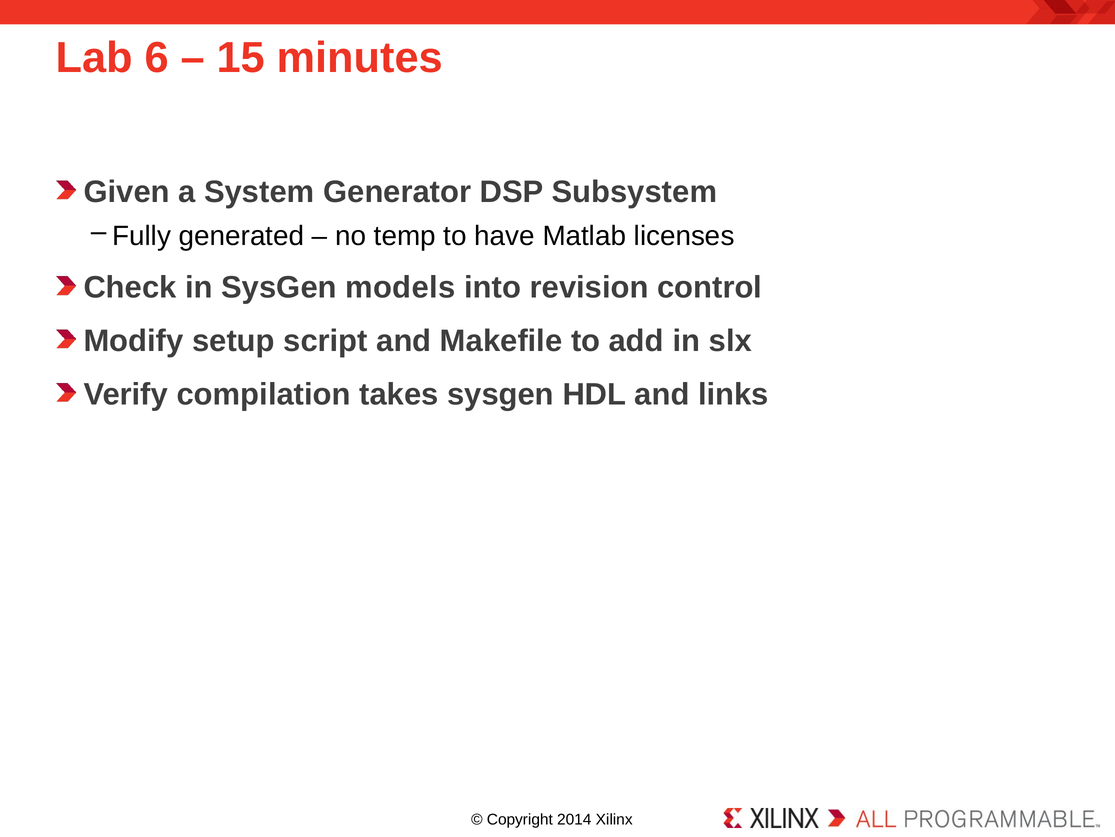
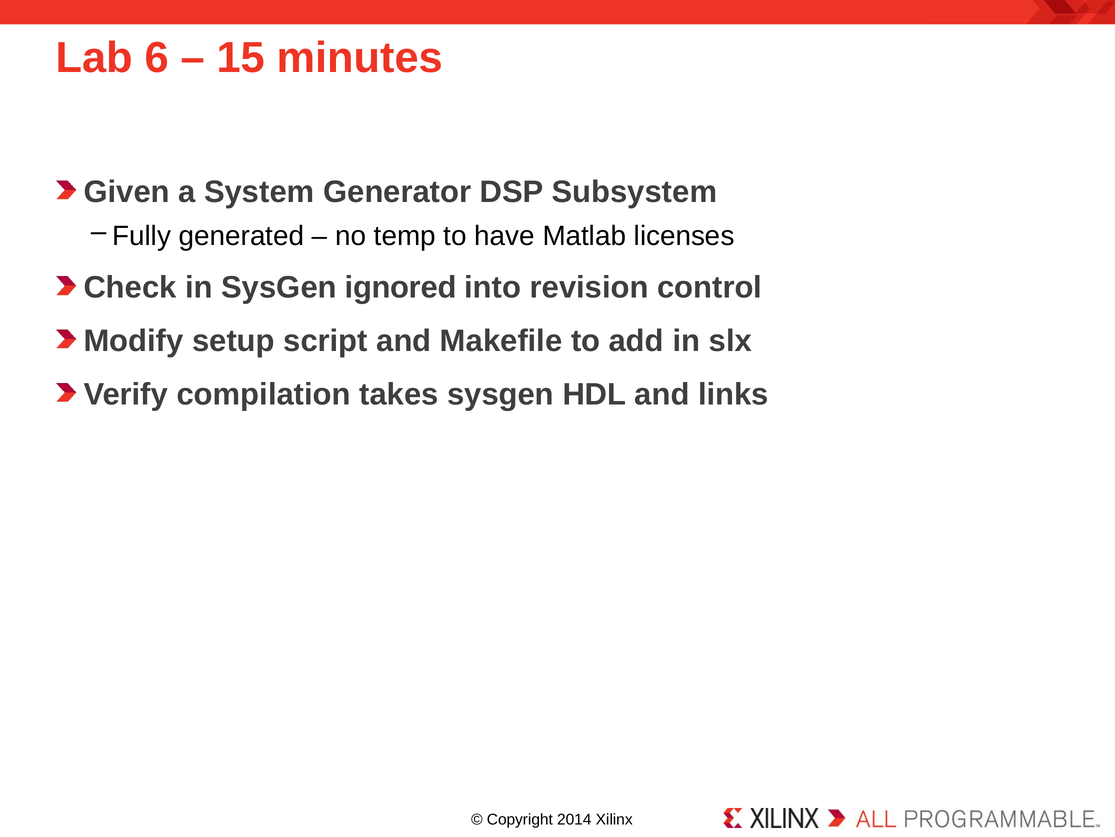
models: models -> ignored (401, 287)
